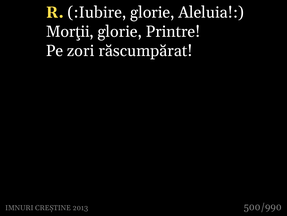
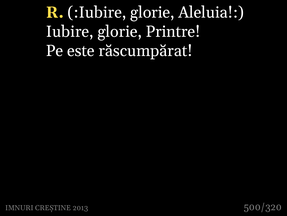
Morţii: Morţii -> Iubire (70, 32)
zori: zori -> este (81, 51)
500/990: 500/990 -> 500/320 (263, 206)
